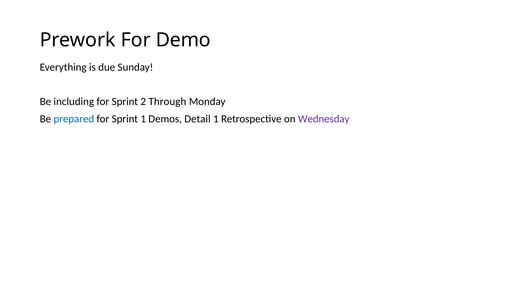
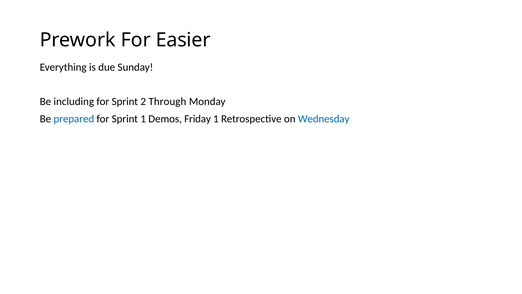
Demo: Demo -> Easier (183, 40)
Detail: Detail -> Friday (198, 119)
Wednesday colour: purple -> blue (324, 119)
